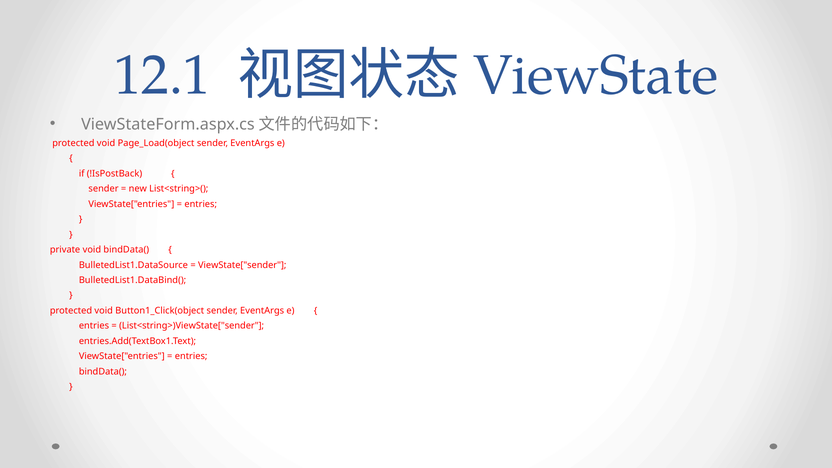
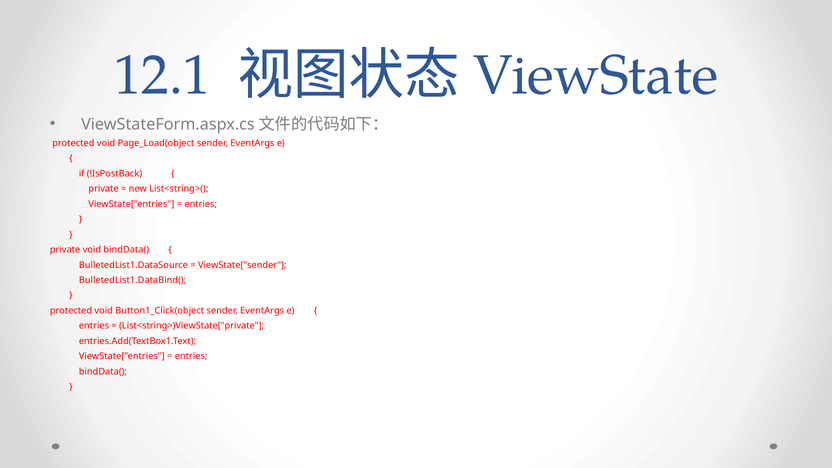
sender: sender -> private (104, 189)
List<string>)ViewState["sender: List<string>)ViewState["sender -> List<string>)ViewState["private (192, 326)
